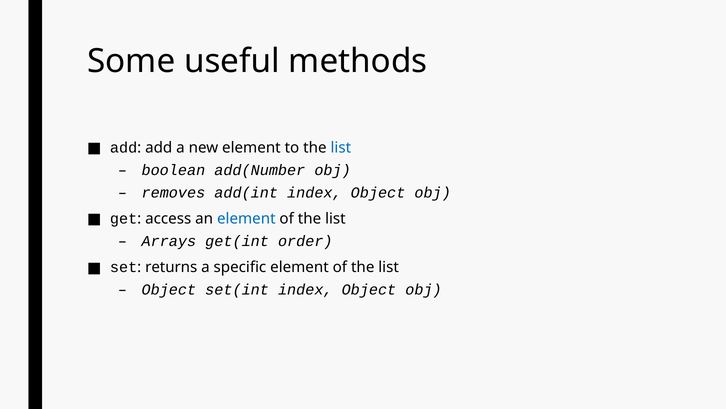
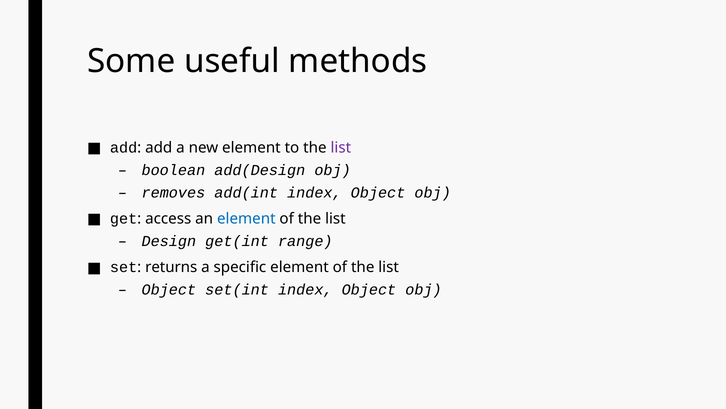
list colour: blue -> purple (341, 148)
add(Number: add(Number -> add(Design (260, 170)
Arrays: Arrays -> Design (169, 241)
order: order -> range (305, 241)
